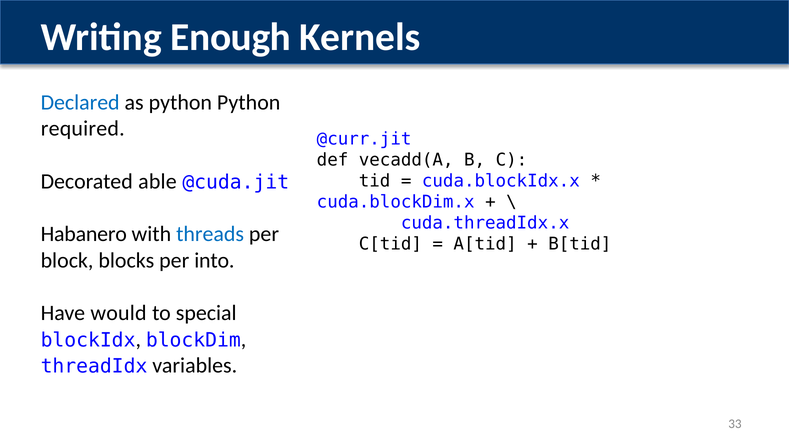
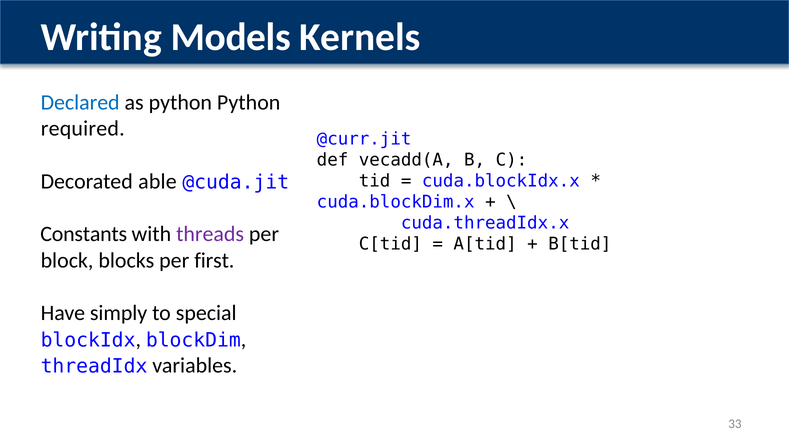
Enough: Enough -> Models (231, 37)
Habanero: Habanero -> Constants (84, 234)
threads colour: blue -> purple (210, 234)
into: into -> first (214, 260)
would: would -> simply (119, 313)
